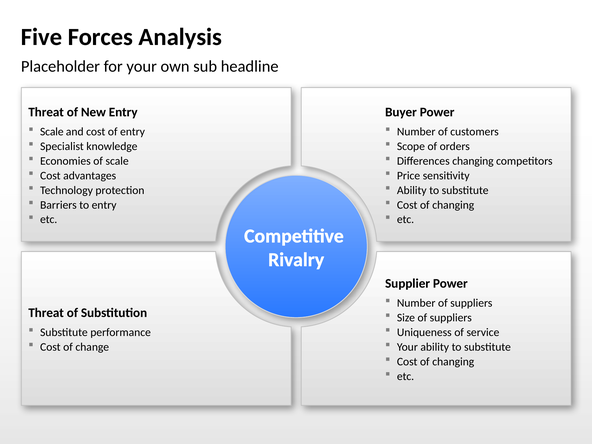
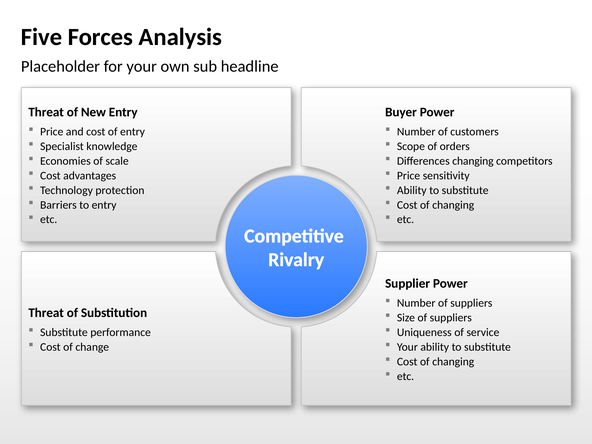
Scale: Scale -> Price (52, 132)
